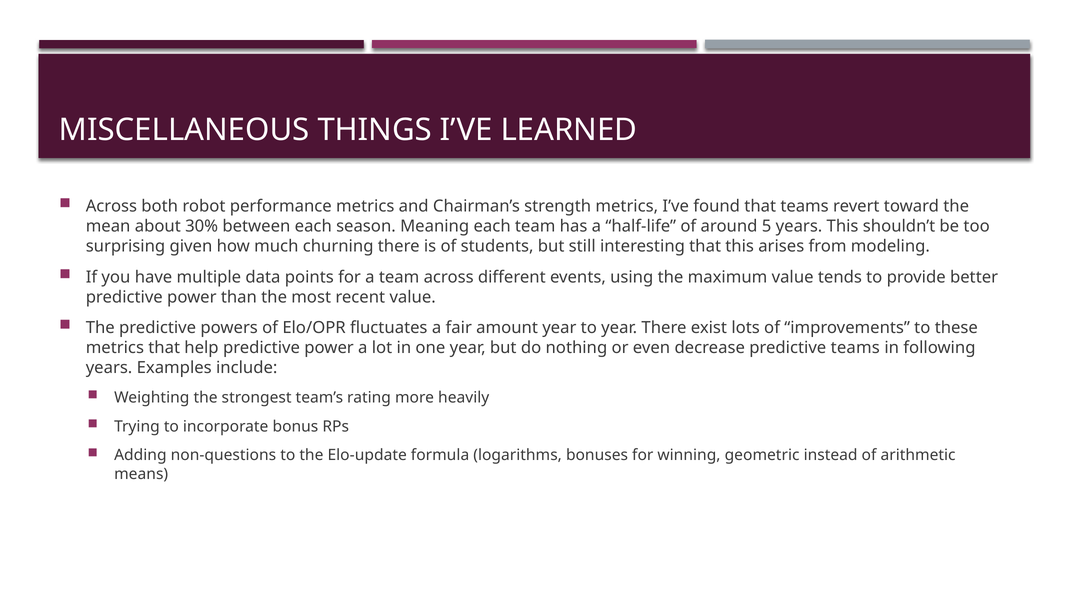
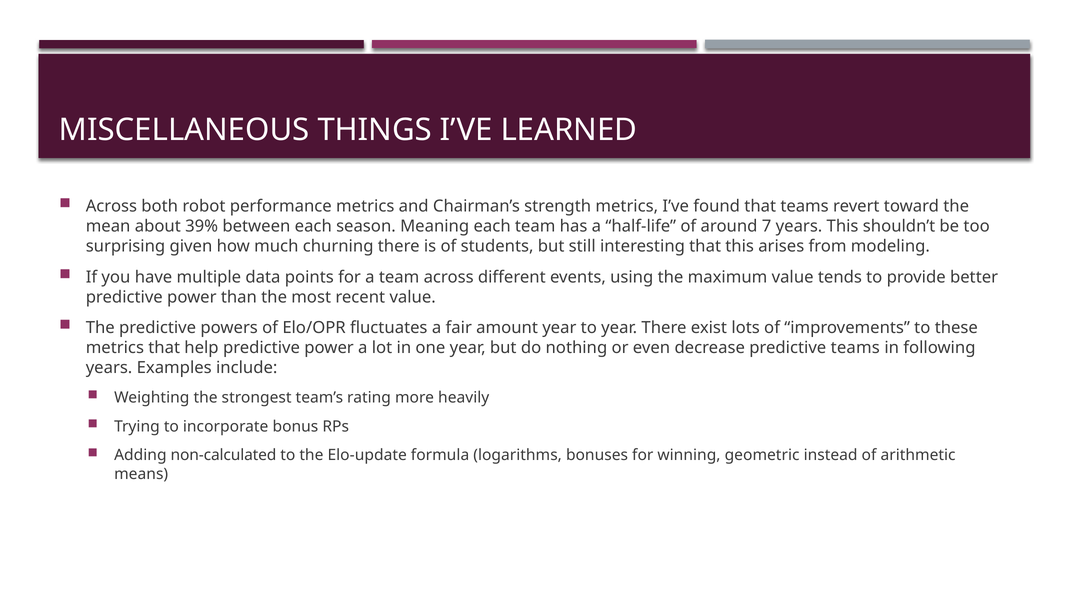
30%: 30% -> 39% (202, 226)
5: 5 -> 7 (767, 226)
non-questions: non-questions -> non-calculated (224, 456)
